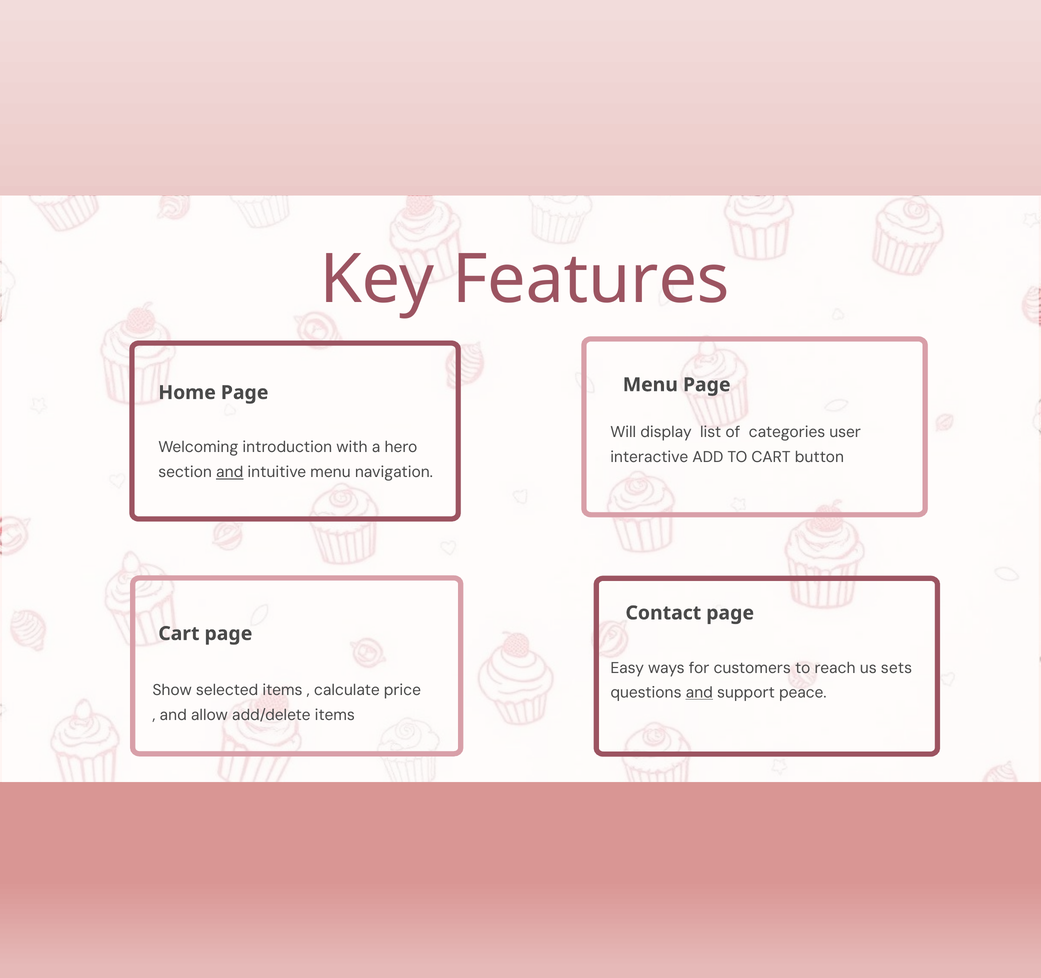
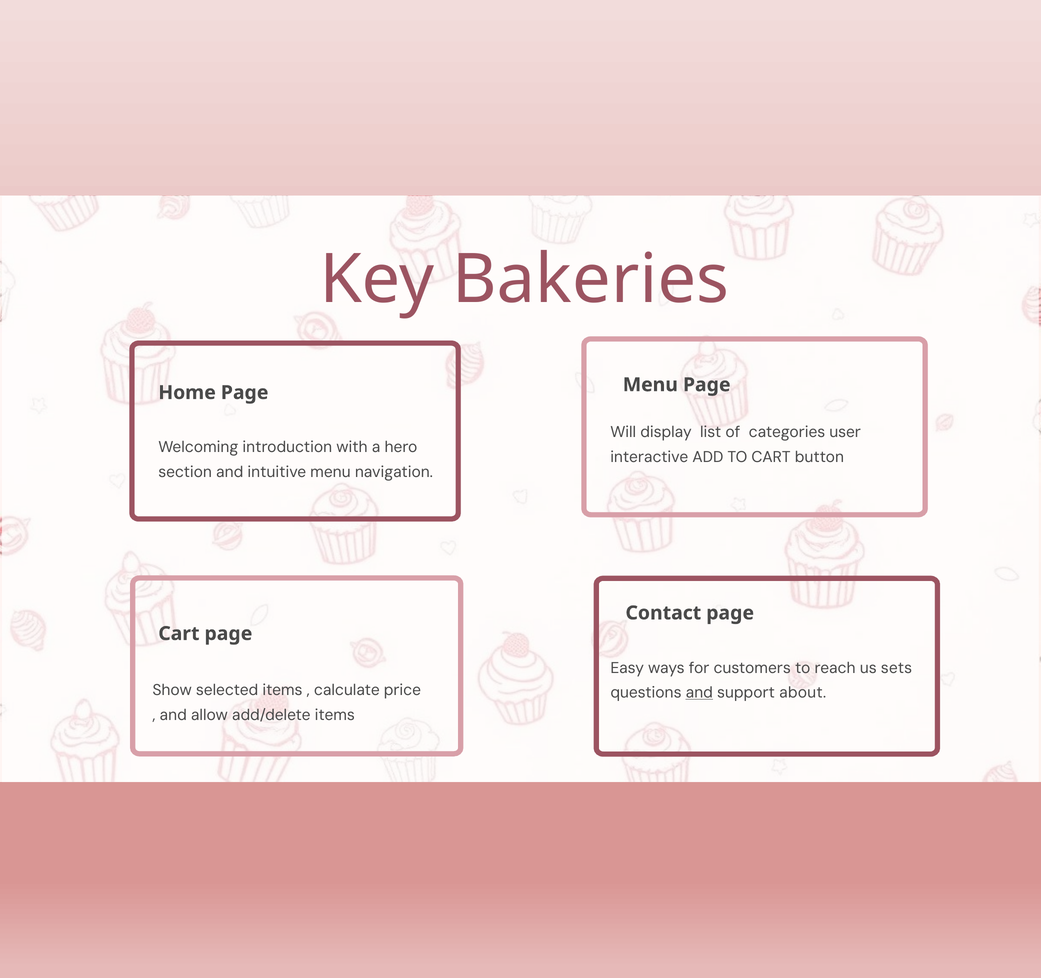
Features: Features -> Bakeries (591, 280)
and underline: present -> none (230, 472)
peace: peace -> about (803, 693)
